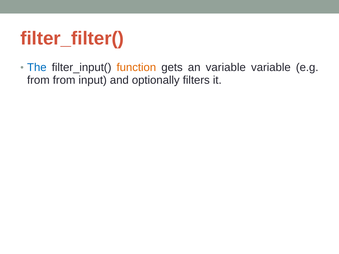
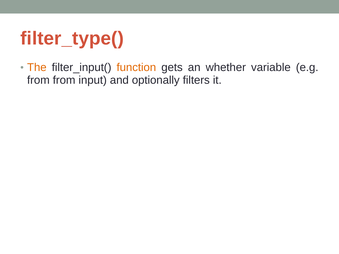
filter_filter(: filter_filter( -> filter_type( (72, 38)
The colour: blue -> orange (37, 68)
an variable: variable -> whether (226, 68)
